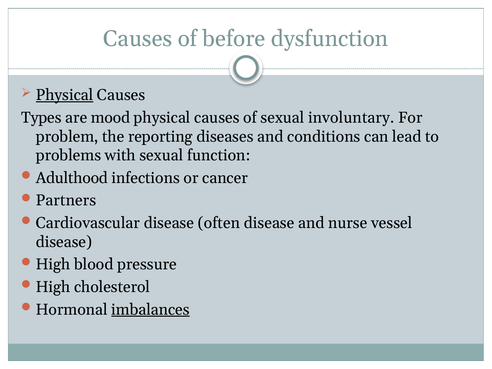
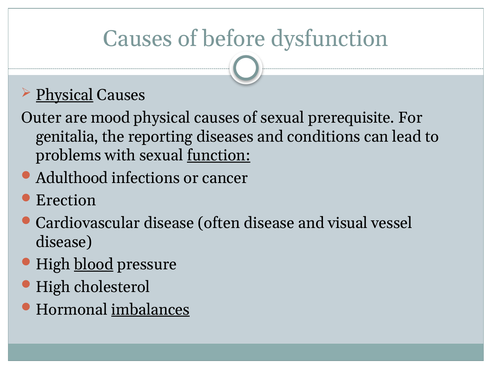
Types: Types -> Outer (41, 118)
involuntary: involuntary -> prerequisite (351, 118)
problem: problem -> genitalia (67, 137)
function underline: none -> present (219, 155)
Partners: Partners -> Erection (66, 200)
nurse: nurse -> visual (348, 223)
blood underline: none -> present (94, 264)
